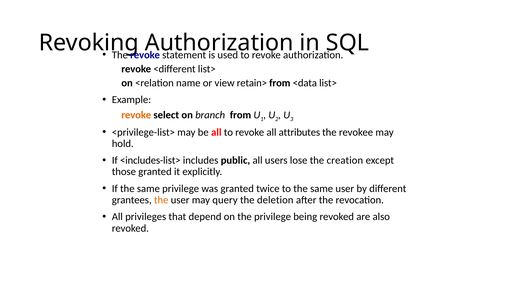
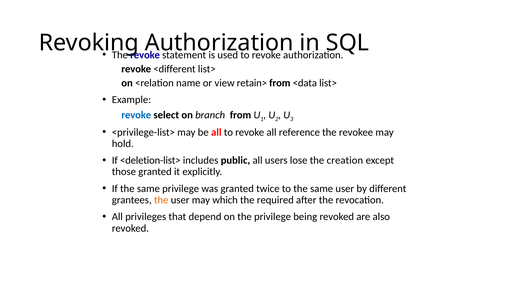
revoke colour: orange -> blue (136, 115)
attributes: attributes -> reference (299, 132)
<includes-list>: <includes-list> -> <deletion-list> (150, 160)
query: query -> which (225, 200)
deletion: deletion -> required (275, 200)
